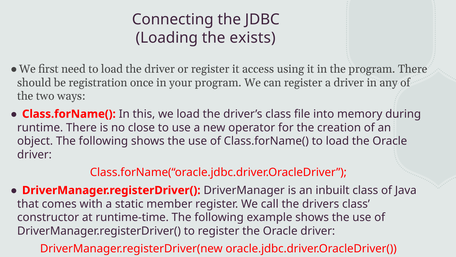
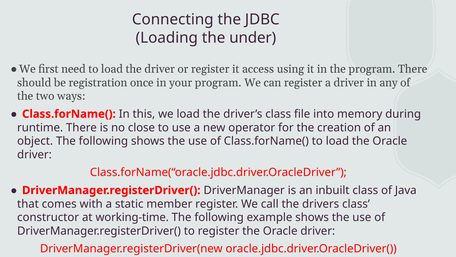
exists: exists -> under (253, 38)
runtime-time: runtime-time -> working-time (132, 217)
